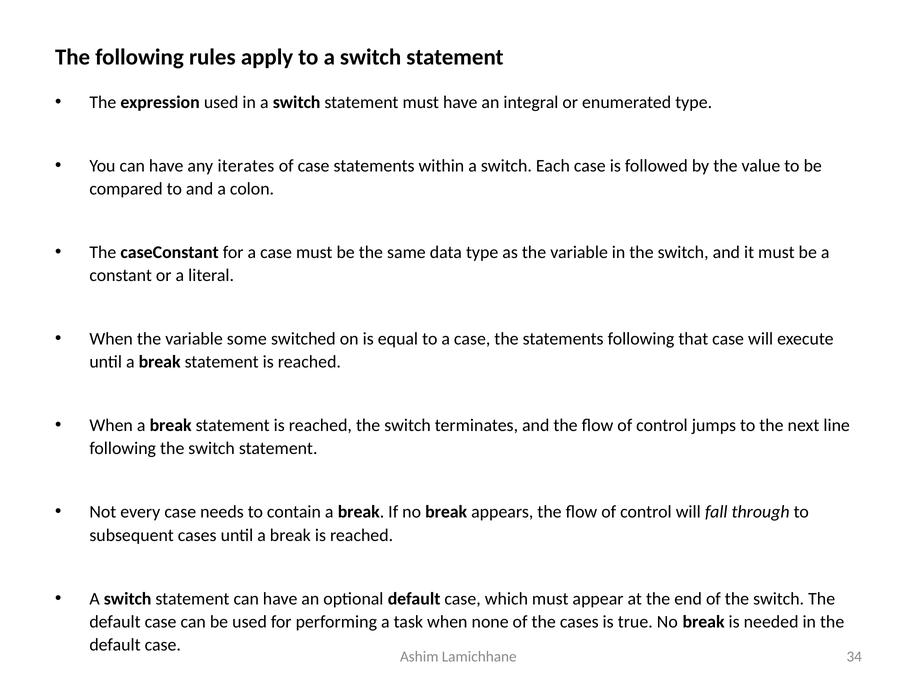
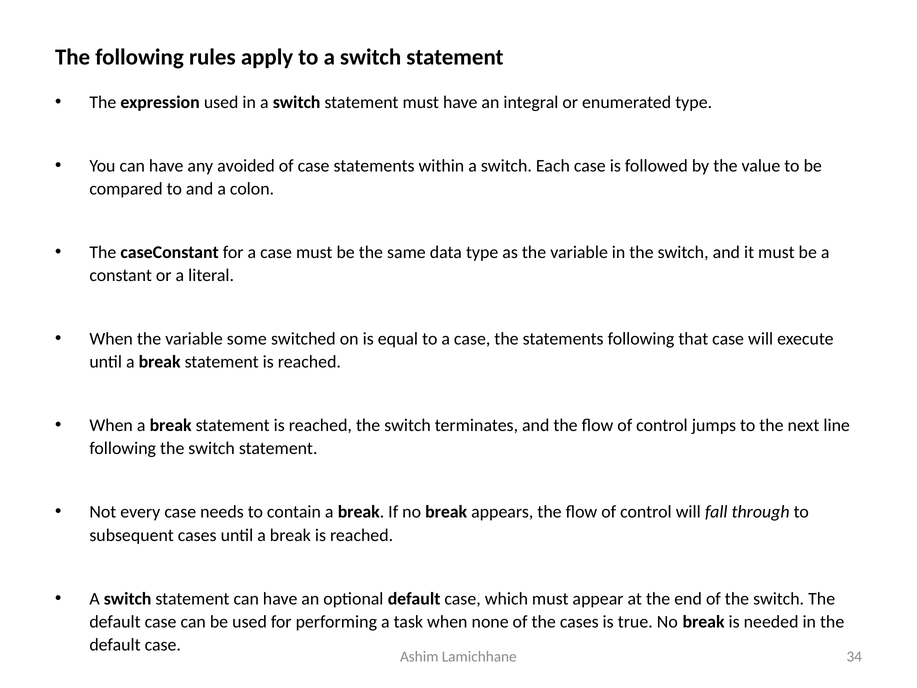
iterates: iterates -> avoided (246, 166)
